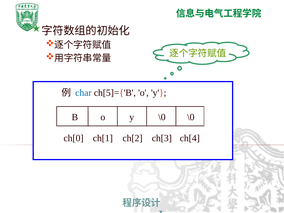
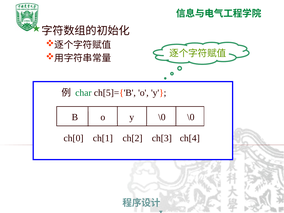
char colour: blue -> green (83, 93)
